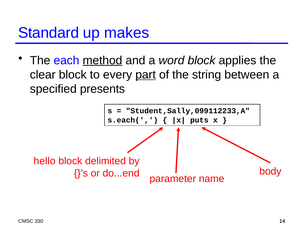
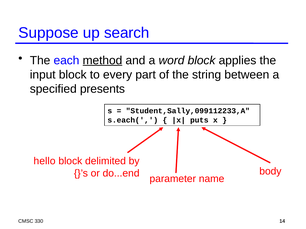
Standard: Standard -> Suppose (49, 33)
makes: makes -> search (127, 33)
clear: clear -> input (43, 75)
part underline: present -> none (146, 75)
